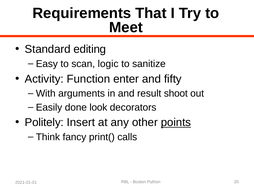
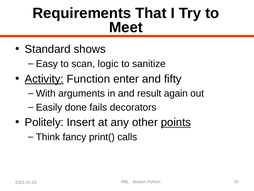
editing: editing -> shows (90, 49)
Activity underline: none -> present (44, 79)
shoot: shoot -> again (176, 93)
look: look -> fails (98, 107)
